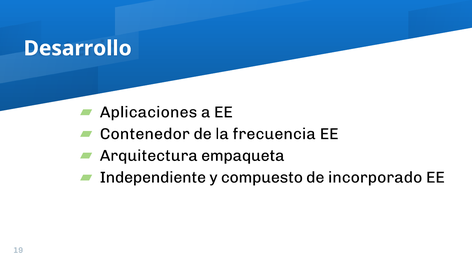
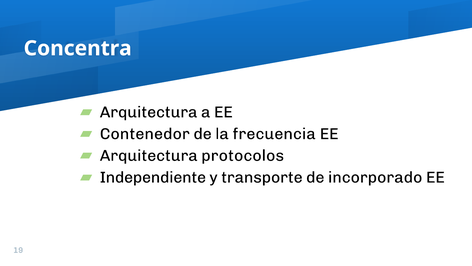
Desarrollo: Desarrollo -> Concentra (78, 48)
Aplicaciones: Aplicaciones -> Arquitectura (149, 112)
empaqueta: empaqueta -> protocolos (243, 155)
compuesto: compuesto -> transporte (262, 177)
